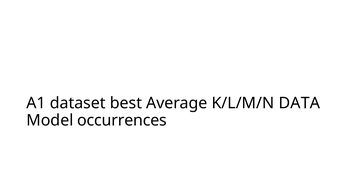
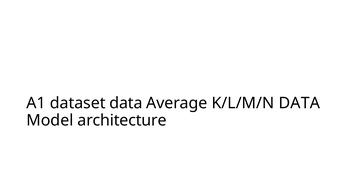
dataset best: best -> data (126, 103)
occurrences: occurrences -> architecture (122, 120)
